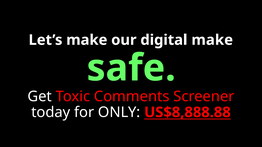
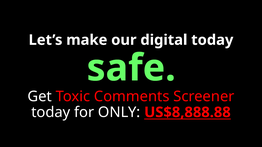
digital make: make -> today (212, 40)
